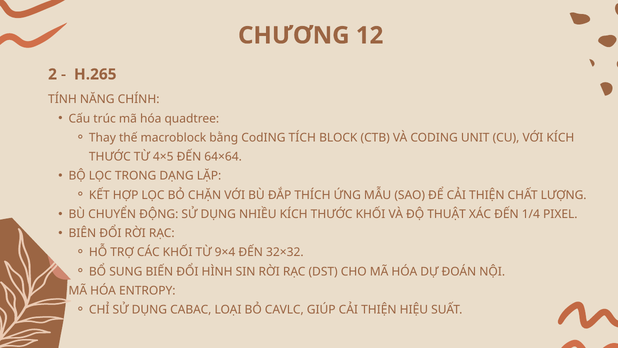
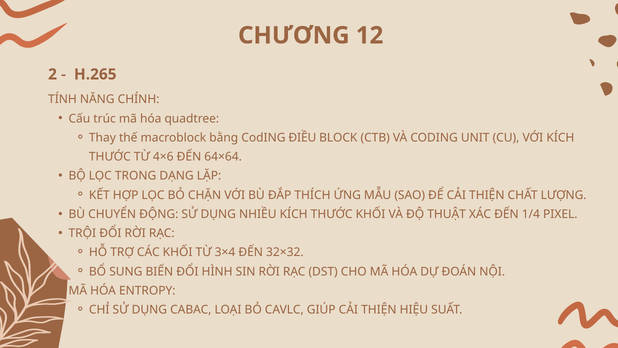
TÍCH: TÍCH -> ĐIỀU (302, 138)
4×5: 4×5 -> 4×6 (163, 157)
BIÊN: BIÊN -> TRỘI (82, 233)
9×4: 9×4 -> 3×4 (225, 252)
